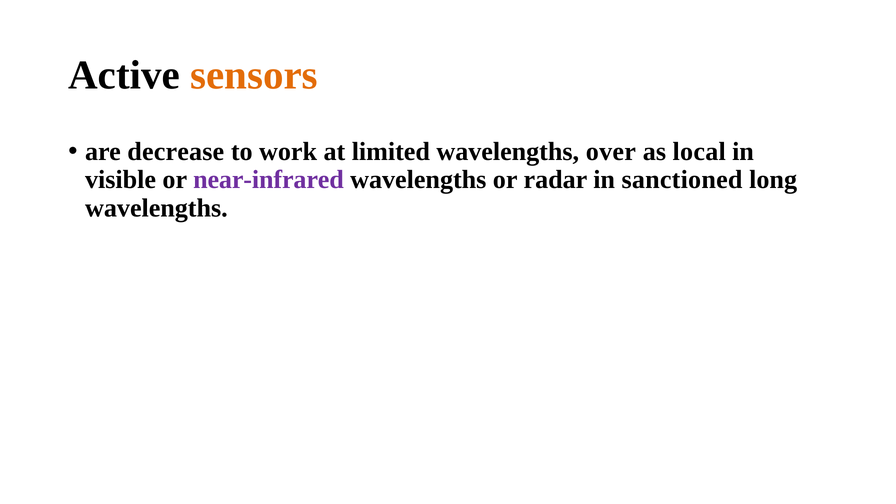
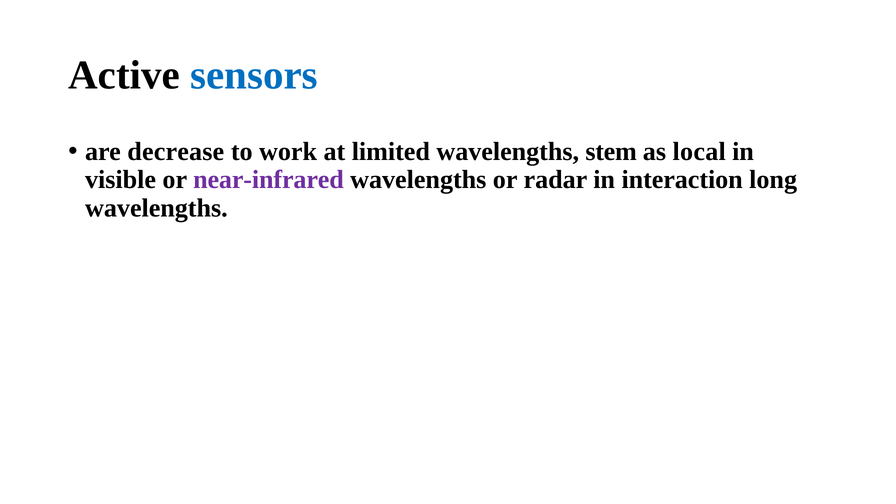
sensors colour: orange -> blue (254, 75)
over: over -> stem (611, 151)
sanctioned: sanctioned -> interaction (682, 180)
